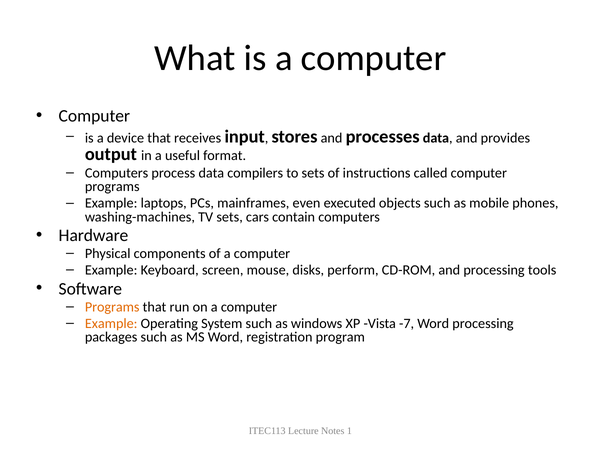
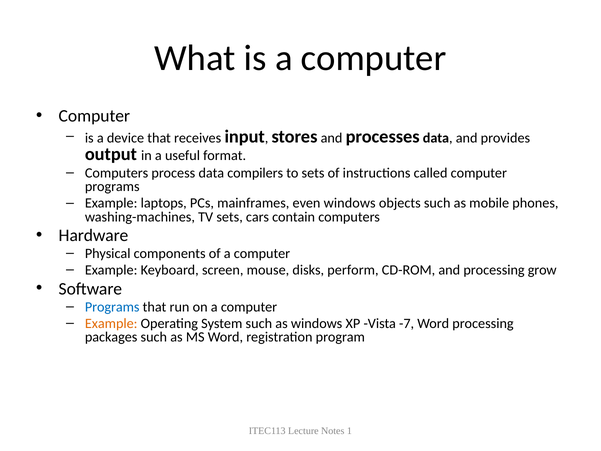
even executed: executed -> windows (350, 203)
tools: tools -> grow (542, 270)
Programs colour: orange -> blue (112, 307)
